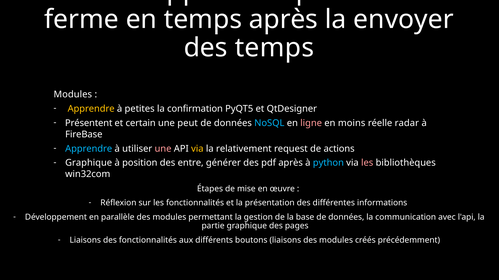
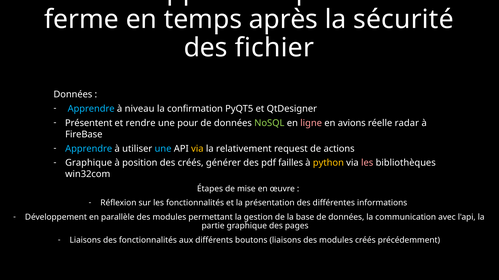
envoyer: envoyer -> sécurité (403, 19)
des temps: temps -> fichier (274, 48)
Modules: Modules -> Données (73, 95)
Apprendre colour: yellow -> light blue (91, 109)
petites: petites -> niveau (140, 109)
certain: certain -> rendre (141, 123)
peut: peut -> pour (188, 123)
NoSQL colour: light blue -> light green (269, 123)
moins: moins -> avions (352, 123)
une colour: pink -> light blue (163, 149)
des entre: entre -> créés (191, 163)
pdf après: après -> failles (291, 163)
python colour: light blue -> yellow (328, 163)
